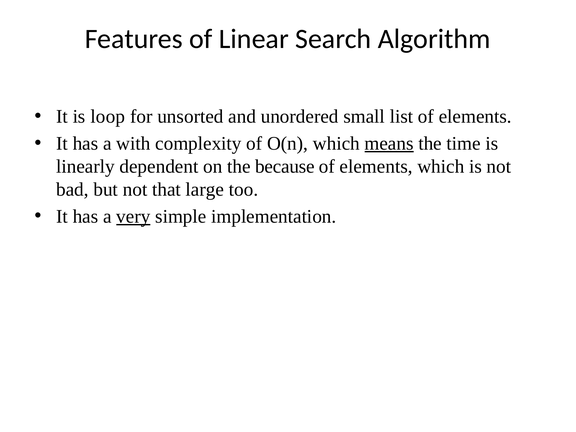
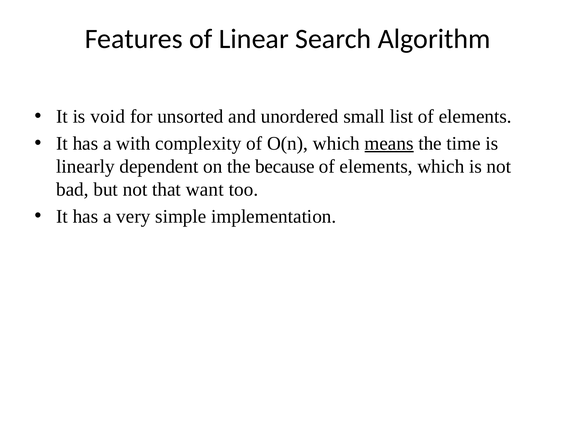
loop: loop -> void (108, 117)
large: large -> want (205, 190)
very underline: present -> none (133, 216)
